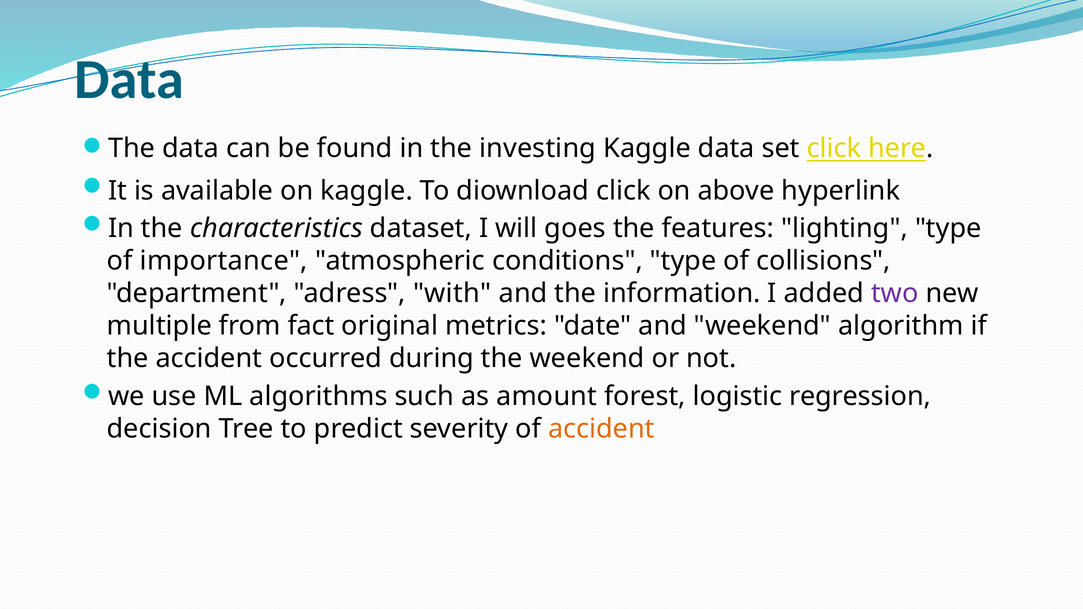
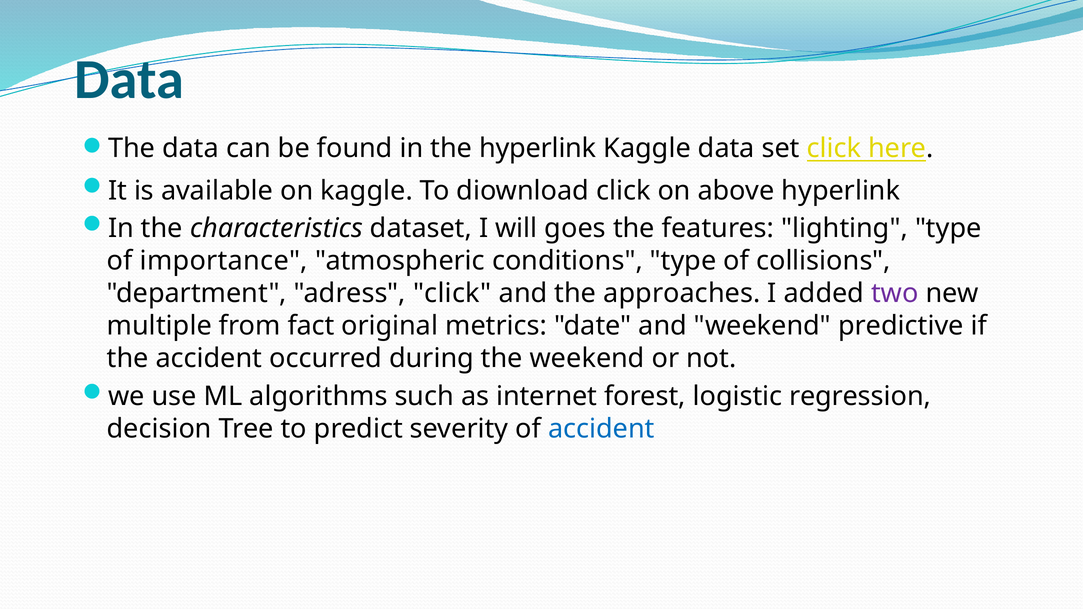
the investing: investing -> hyperlink (538, 148)
adress with: with -> click (452, 294)
information: information -> approaches (682, 294)
algorithm: algorithm -> predictive (901, 326)
amount: amount -> internet (547, 396)
accident colour: orange -> blue (601, 429)
